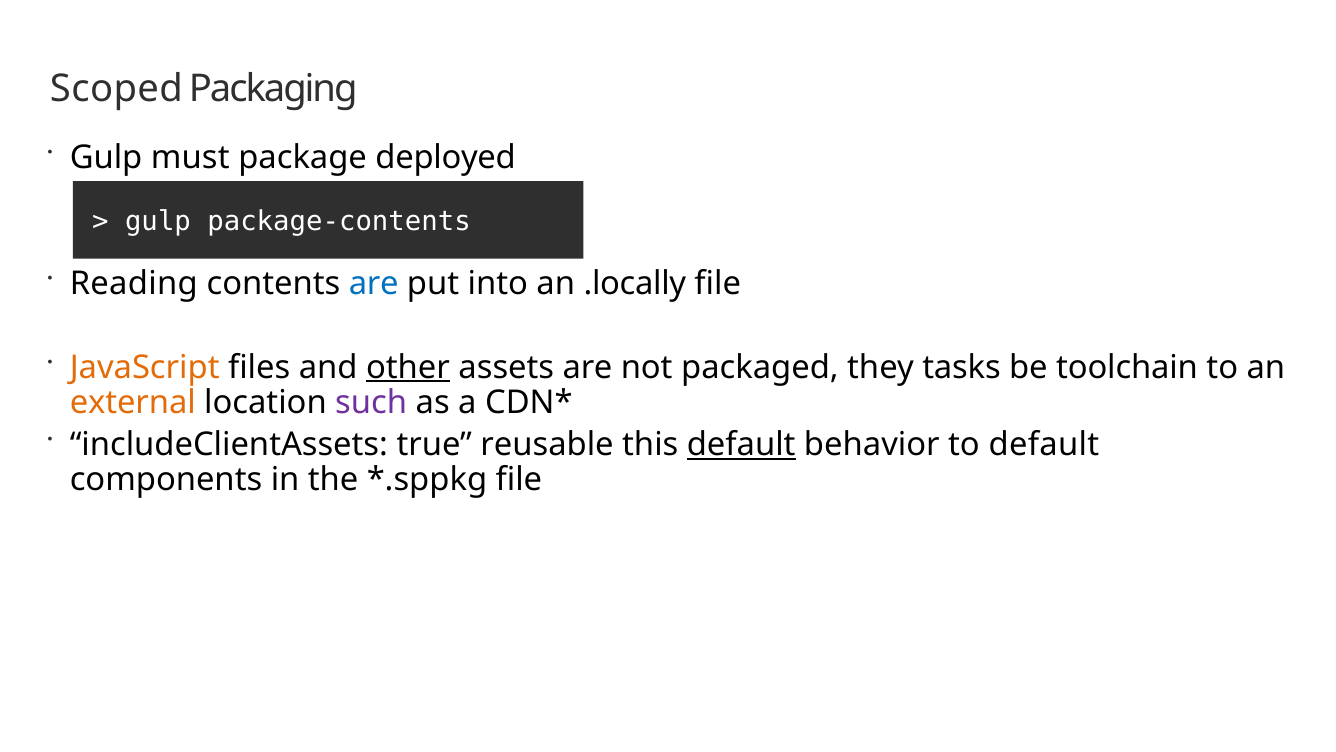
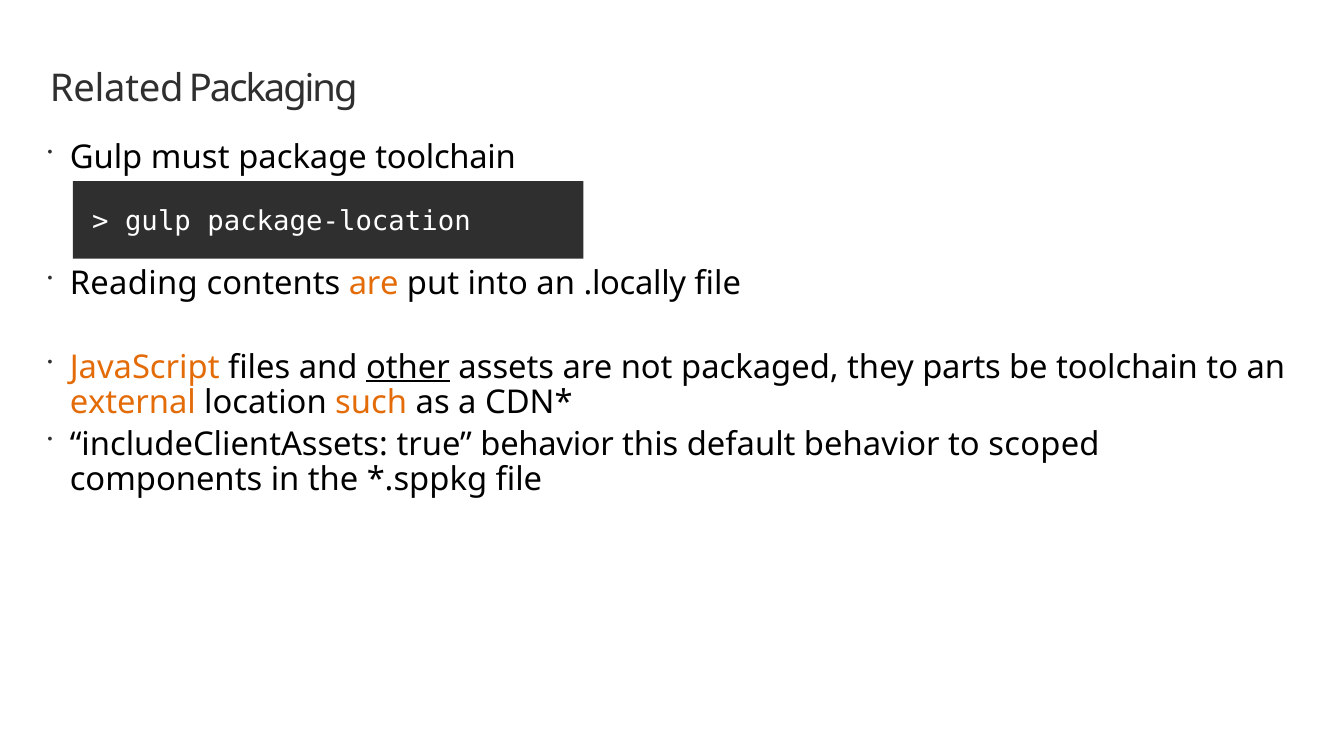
Scoped: Scoped -> Related (117, 88)
package deployed: deployed -> toolchain (446, 158)
package-contents: package-contents -> package-location (339, 222)
are colour: blue -> orange (374, 283)
tasks: tasks -> parts (962, 367)
such colour: purple -> orange (371, 402)
true reusable: reusable -> behavior (547, 444)
default underline: present -> none (741, 444)
to default: default -> scoped (1044, 444)
